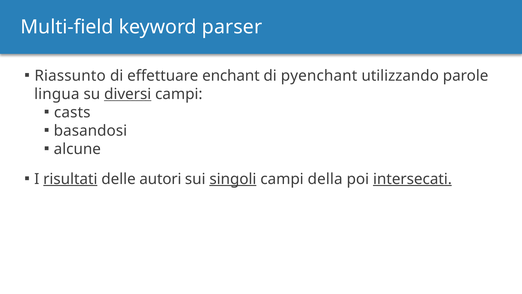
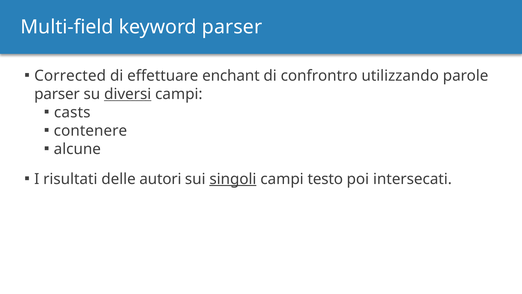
Riassunto: Riassunto -> Corrected (70, 76)
pyenchant: pyenchant -> confrontro (319, 76)
lingua: lingua -> parser (57, 94)
basandosi: basandosi -> contenere (90, 131)
risultati underline: present -> none (70, 179)
della: della -> testo (325, 179)
intersecati underline: present -> none (412, 179)
